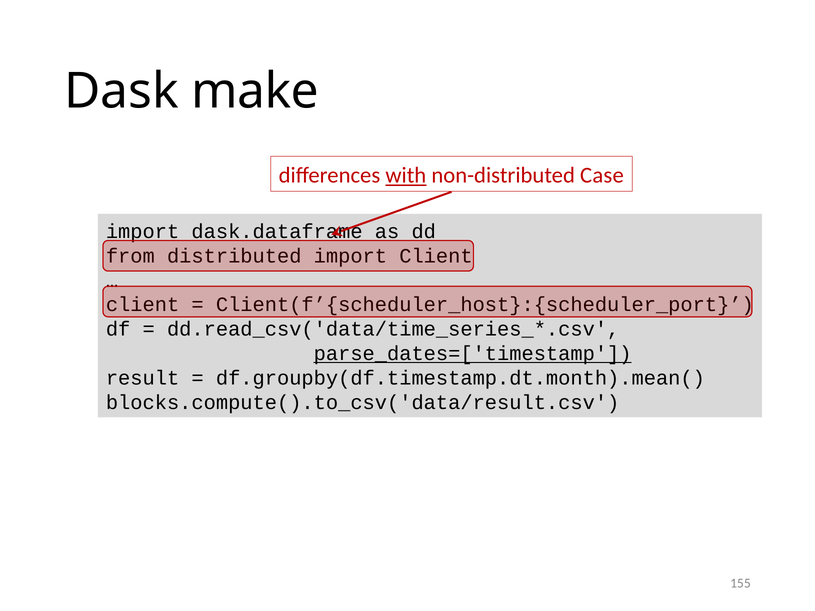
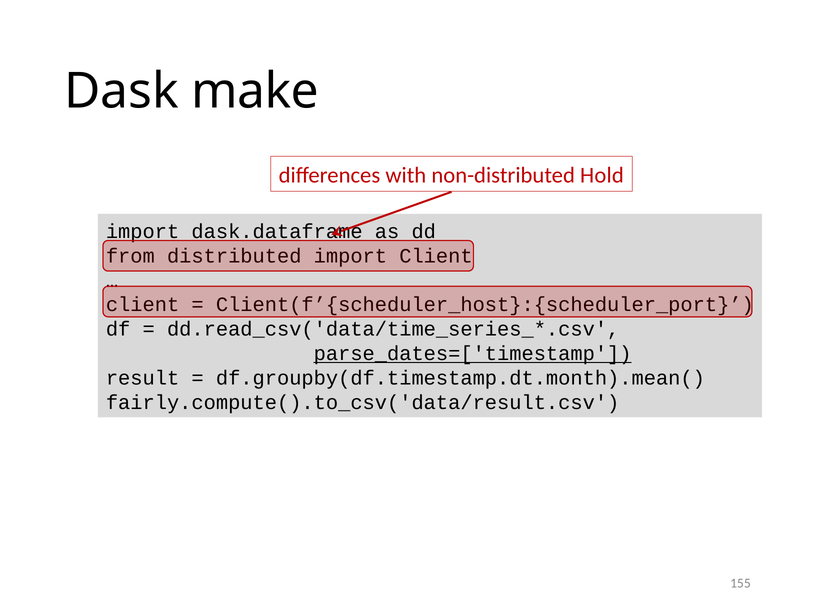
with underline: present -> none (406, 175)
Case: Case -> Hold (602, 175)
blocks.compute().to_csv('data/result.csv: blocks.compute().to_csv('data/result.csv -> fairly.compute().to_csv('data/result.csv (363, 403)
